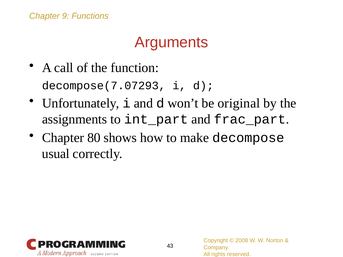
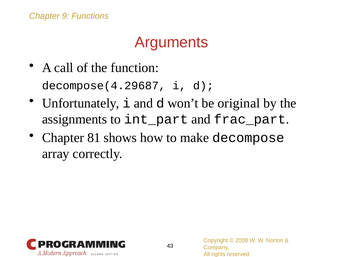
decompose(7.07293: decompose(7.07293 -> decompose(4.29687 (104, 86)
80: 80 -> 81 (94, 138)
usual: usual -> array (56, 154)
